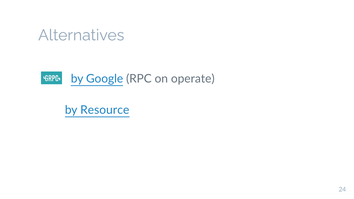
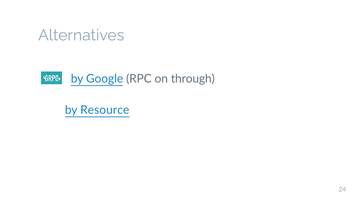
operate: operate -> through (193, 79)
